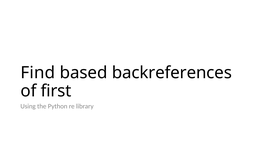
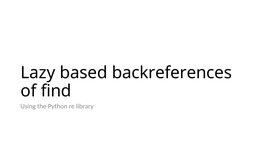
Find: Find -> Lazy (38, 73)
first: first -> find (56, 91)
